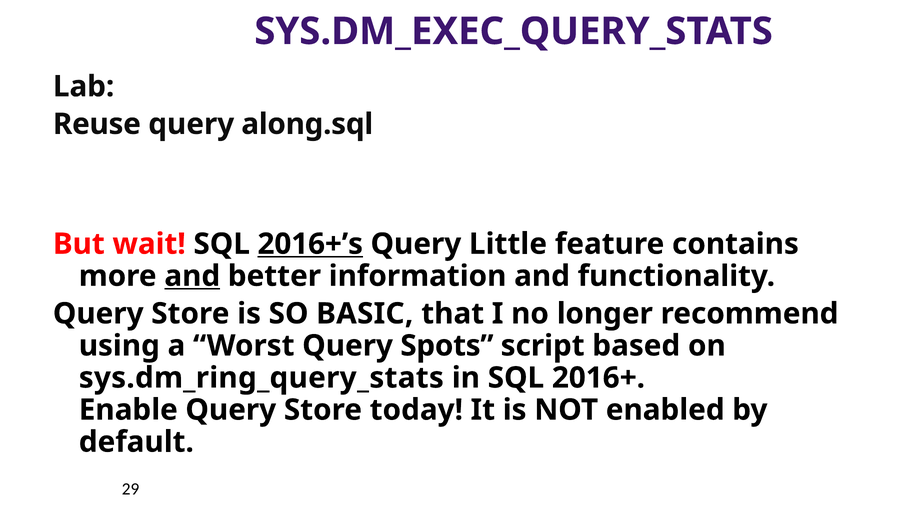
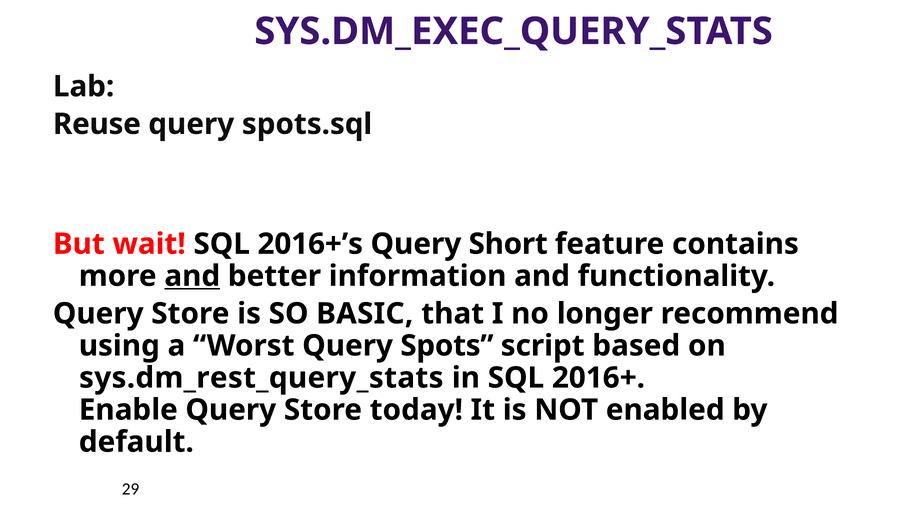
along.sql: along.sql -> spots.sql (307, 124)
2016+’s underline: present -> none (310, 244)
Little: Little -> Short (508, 244)
sys.dm_ring_query_stats: sys.dm_ring_query_stats -> sys.dm_rest_query_stats (261, 378)
